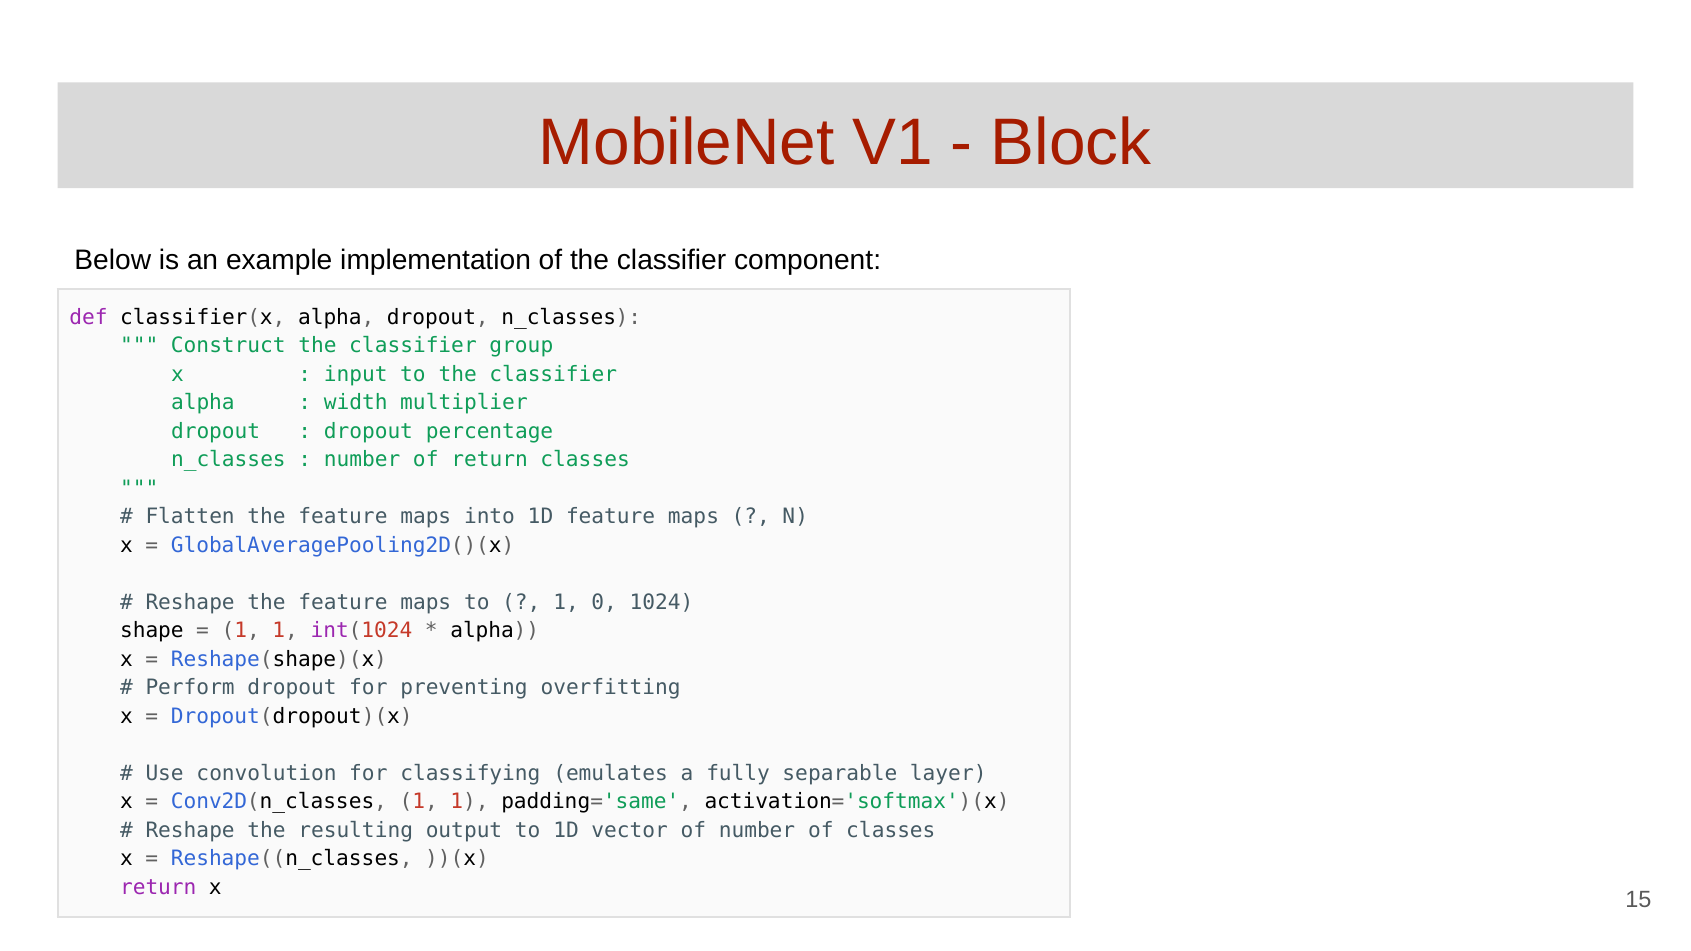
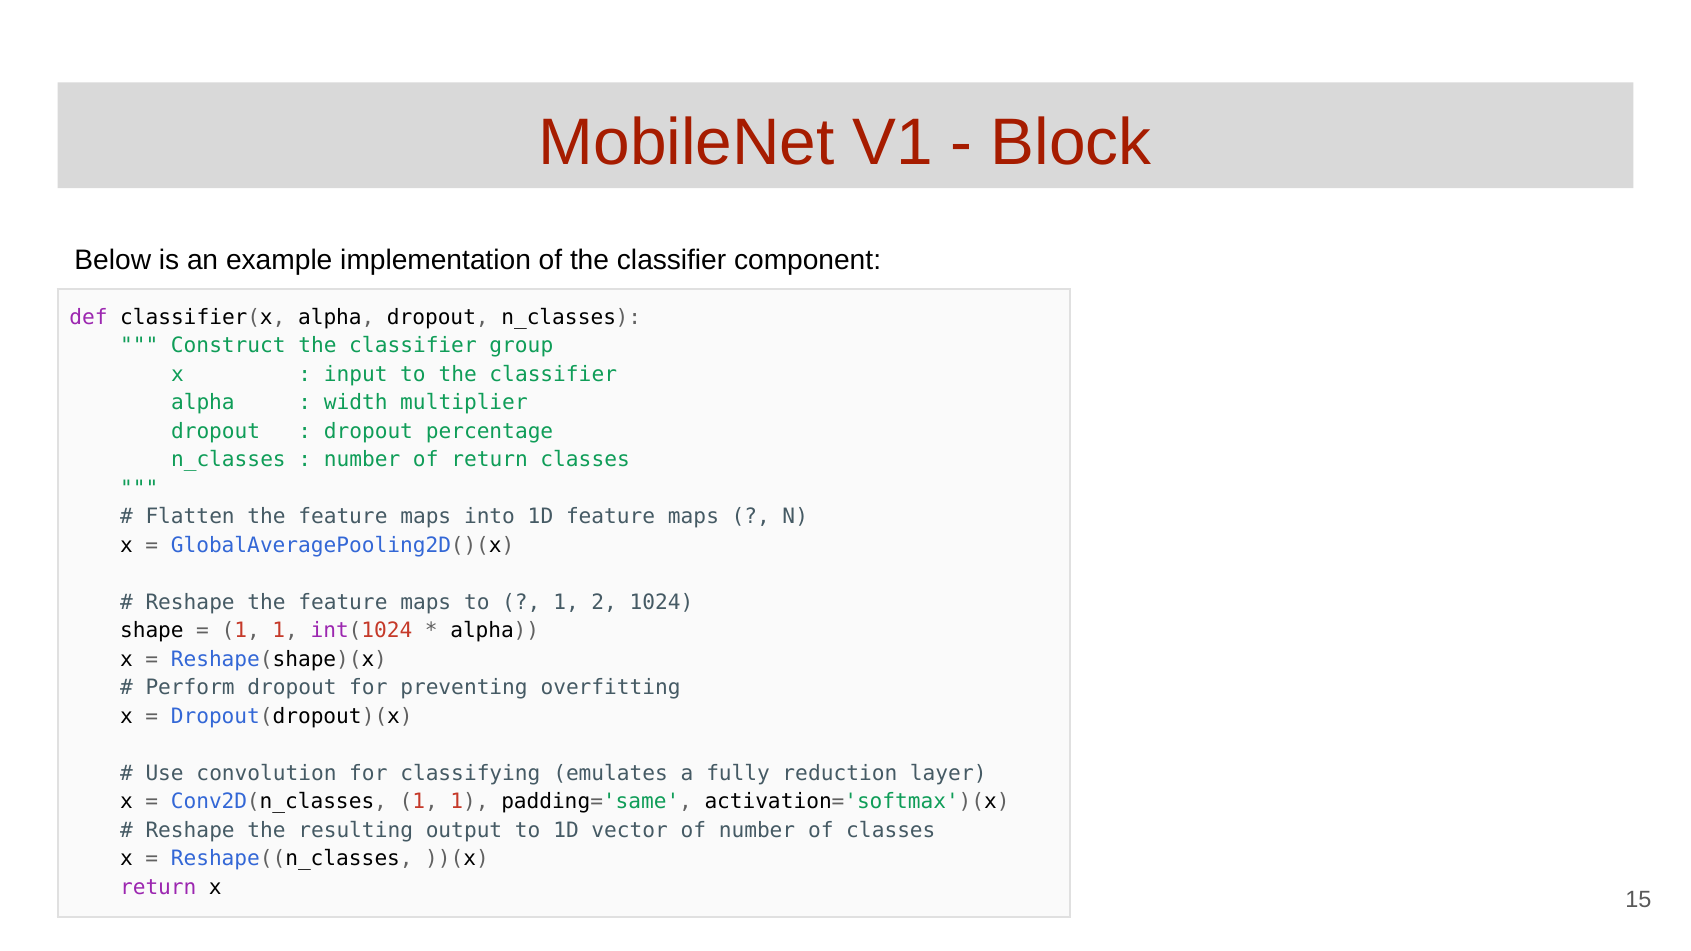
0: 0 -> 2 (604, 602)
separable: separable -> reduction (840, 773)
